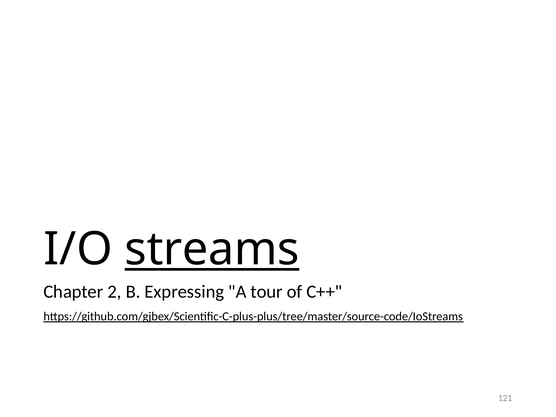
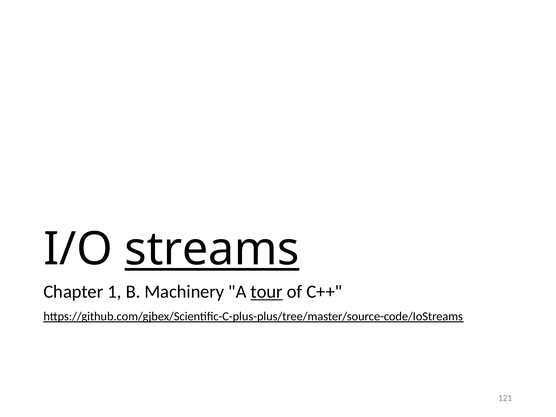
2: 2 -> 1 (114, 292)
Expressing: Expressing -> Machinery (184, 292)
tour underline: none -> present (267, 292)
